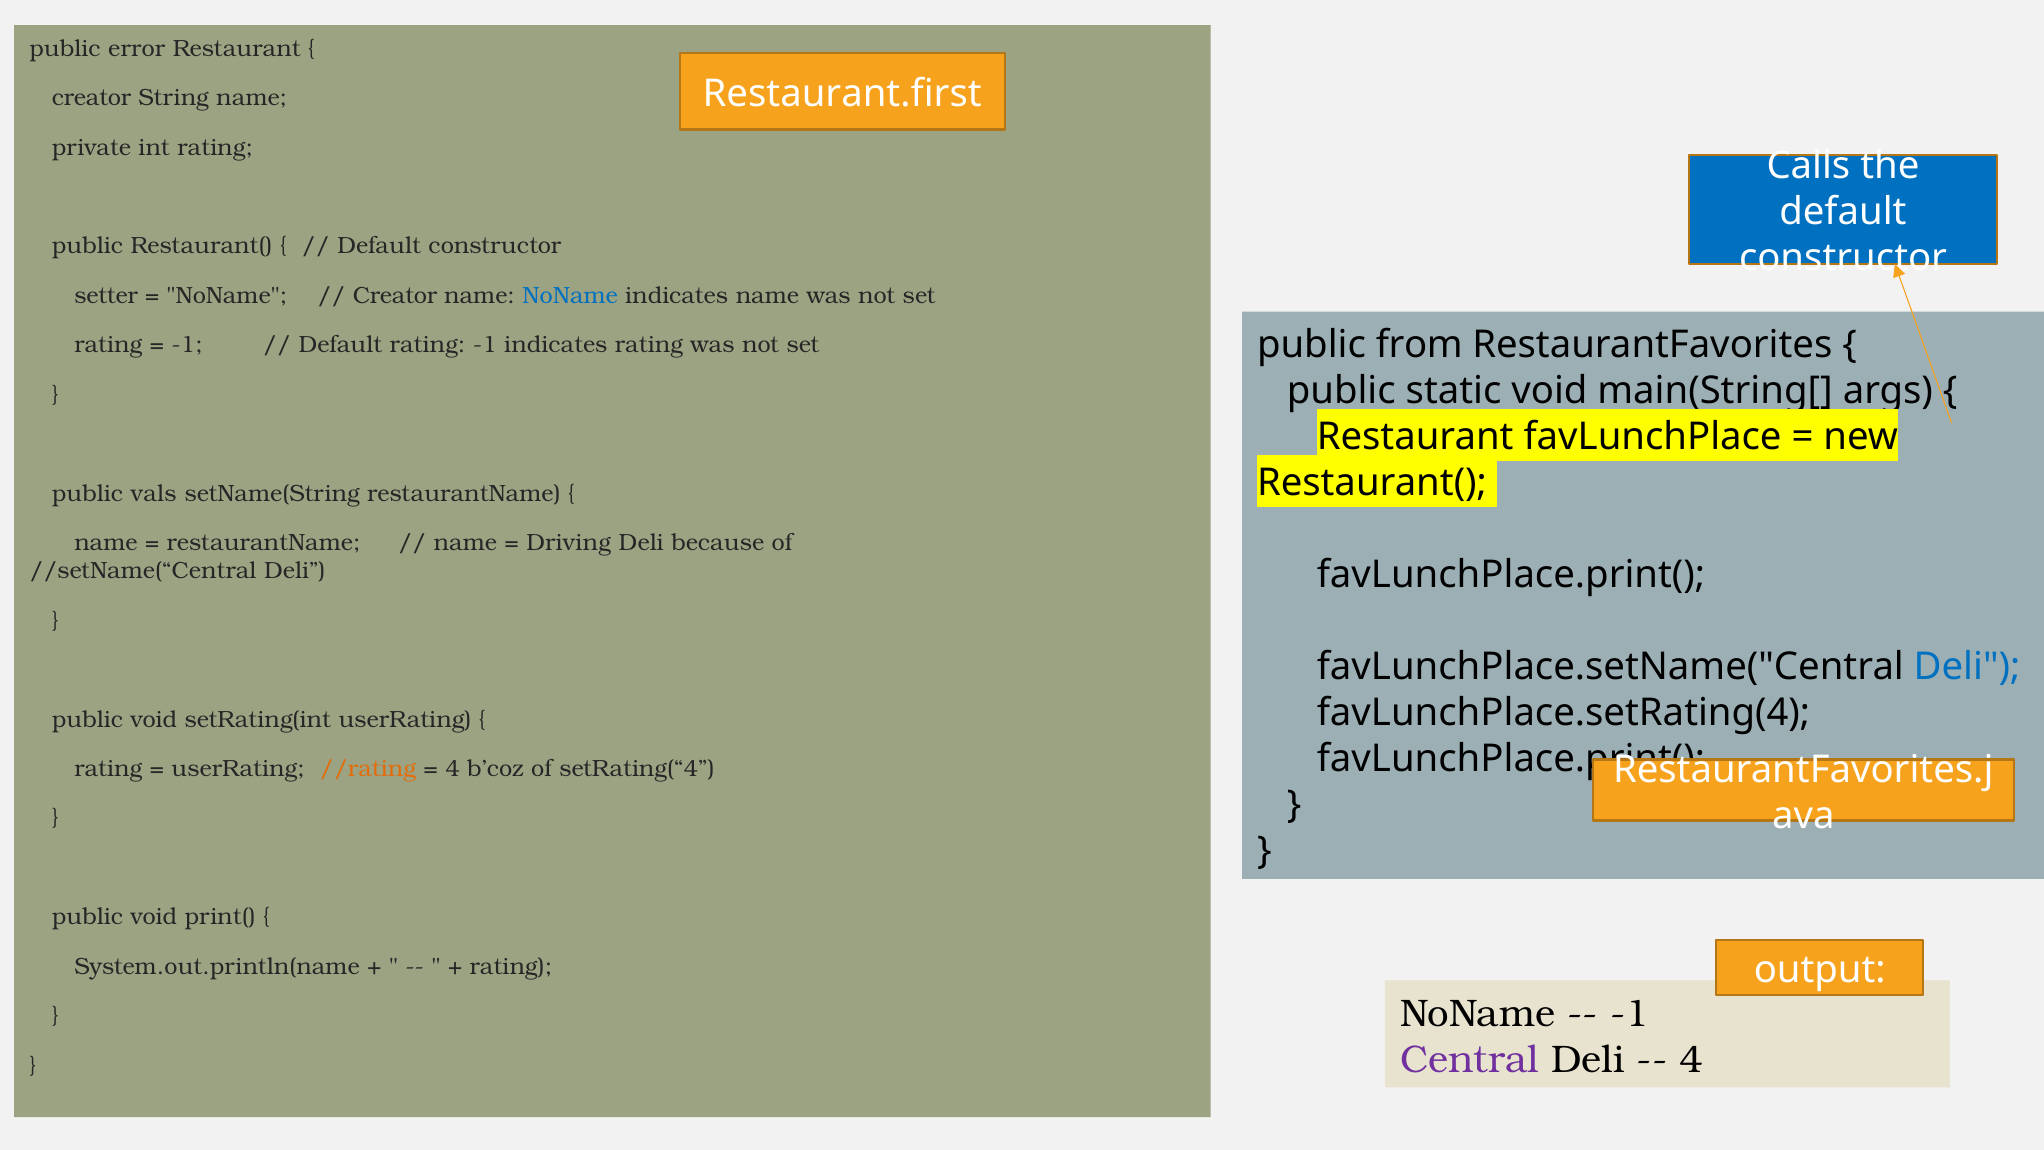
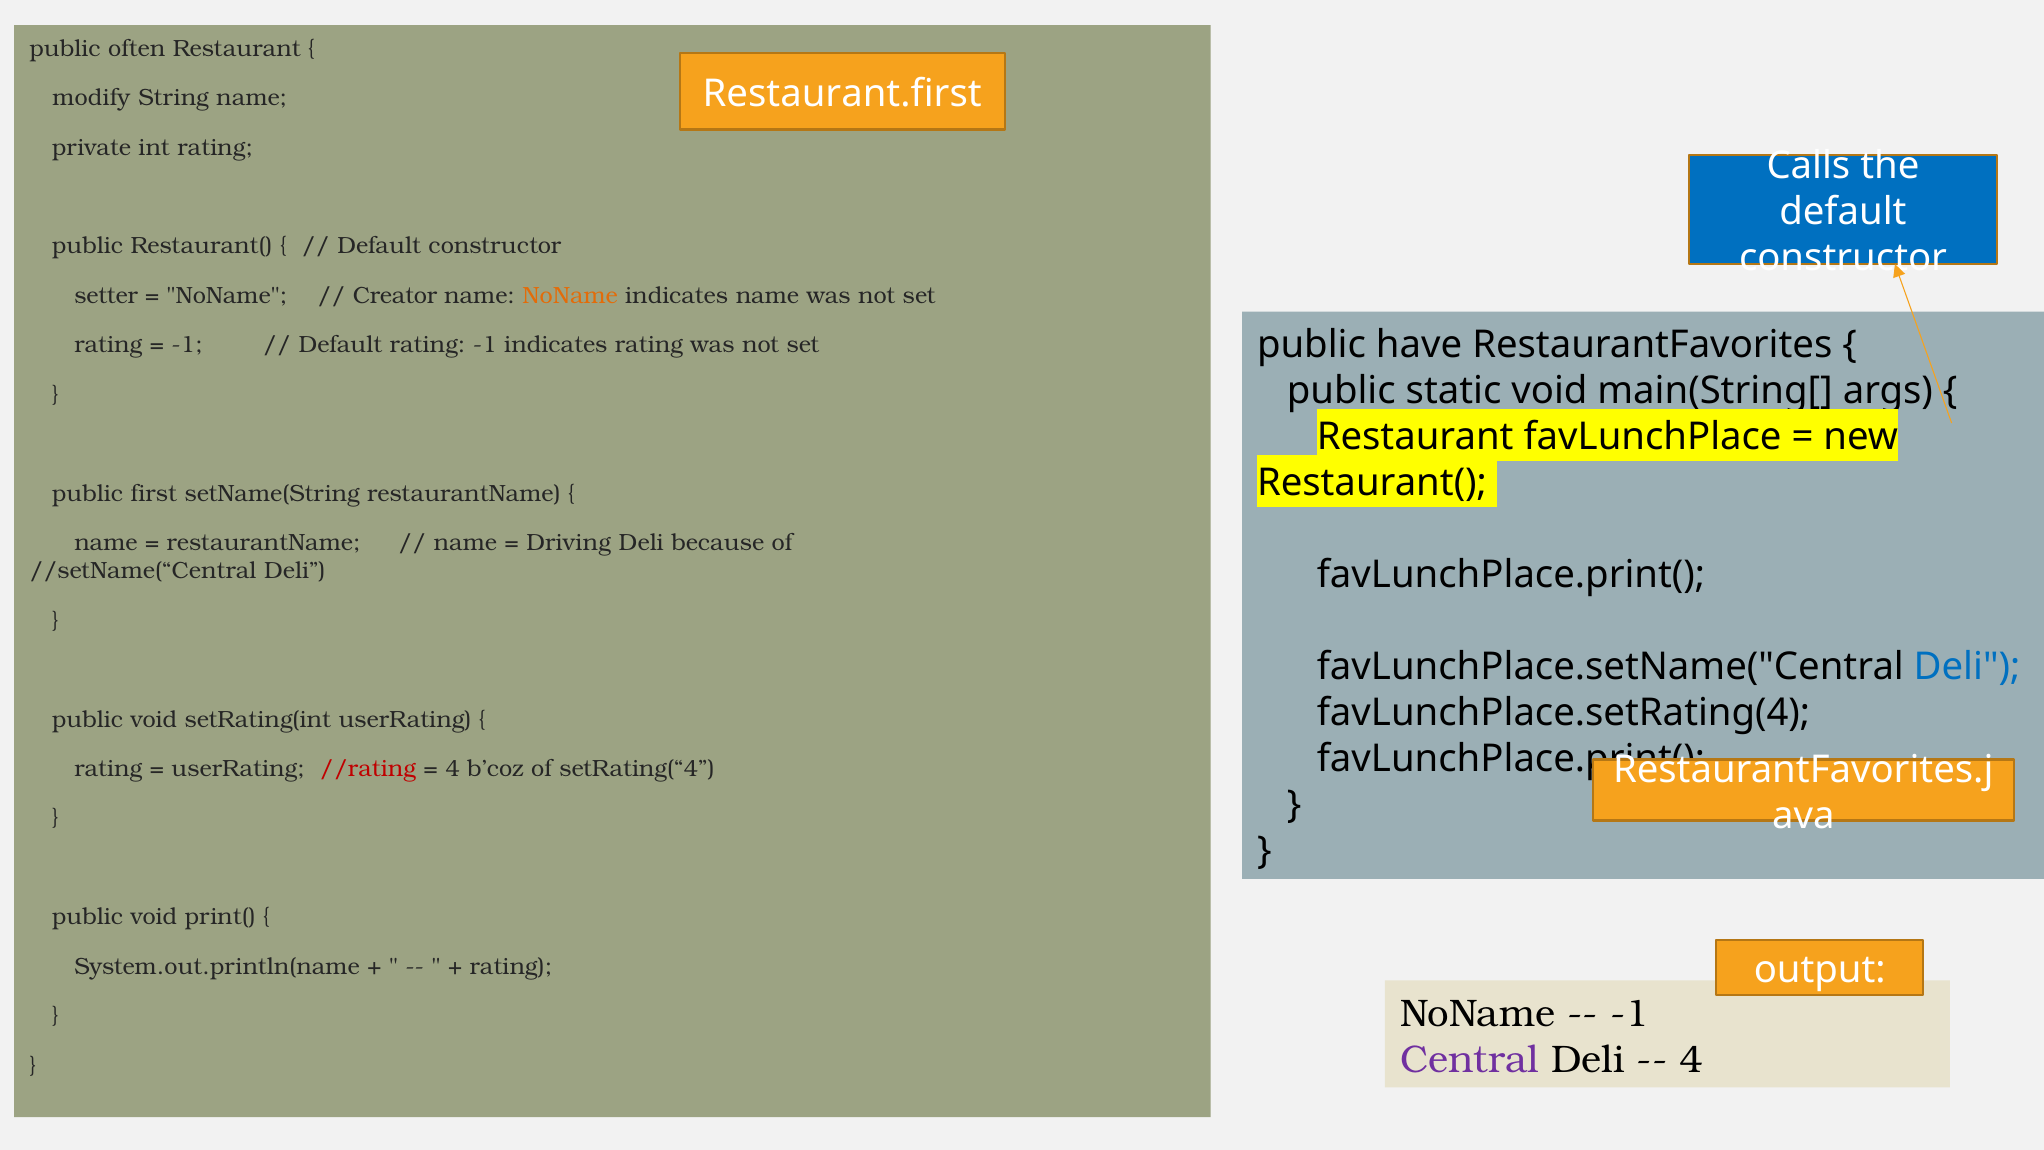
error: error -> often (137, 48)
creator: creator -> modify (91, 98)
NoName colour: blue -> orange (570, 296)
from: from -> have (1419, 345)
vals: vals -> first (154, 493)
//rating colour: orange -> red (368, 769)
